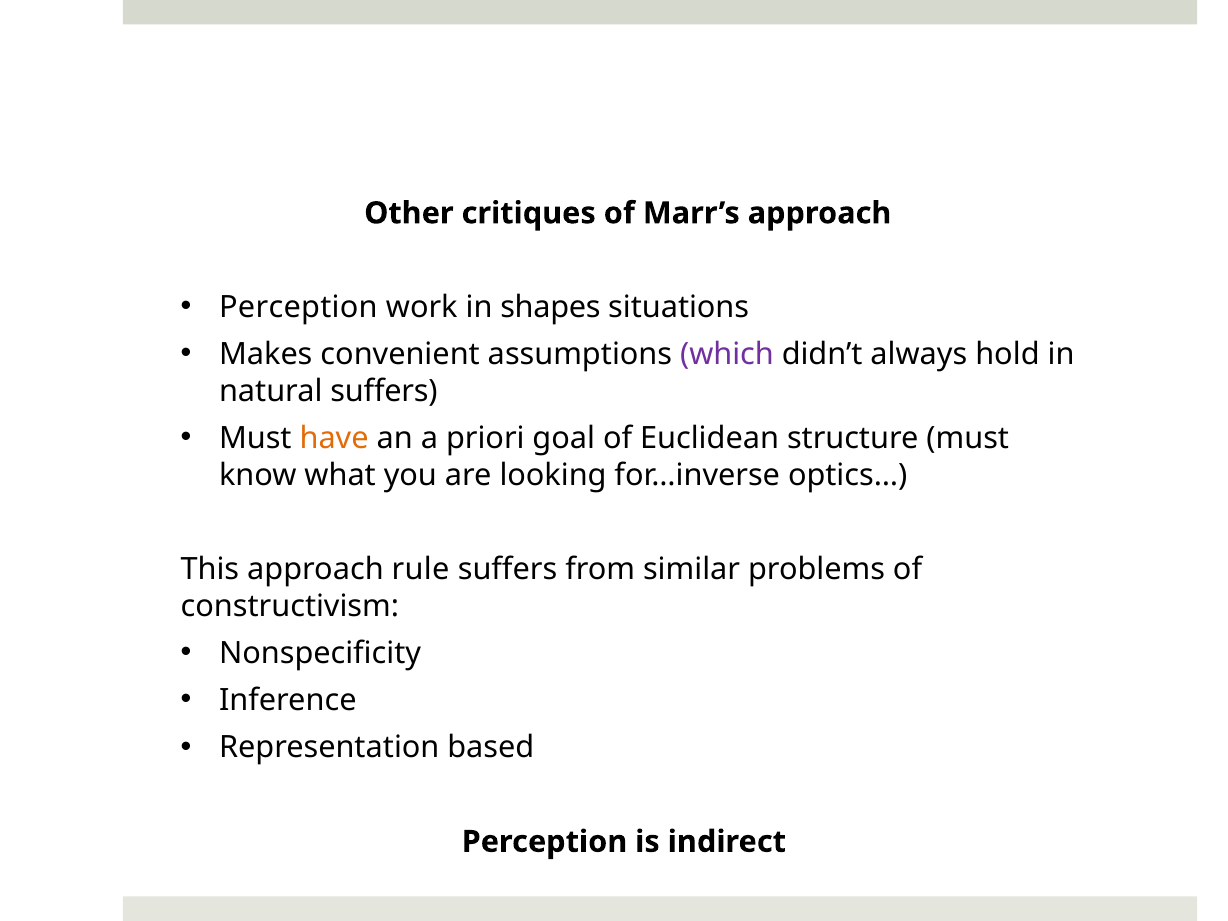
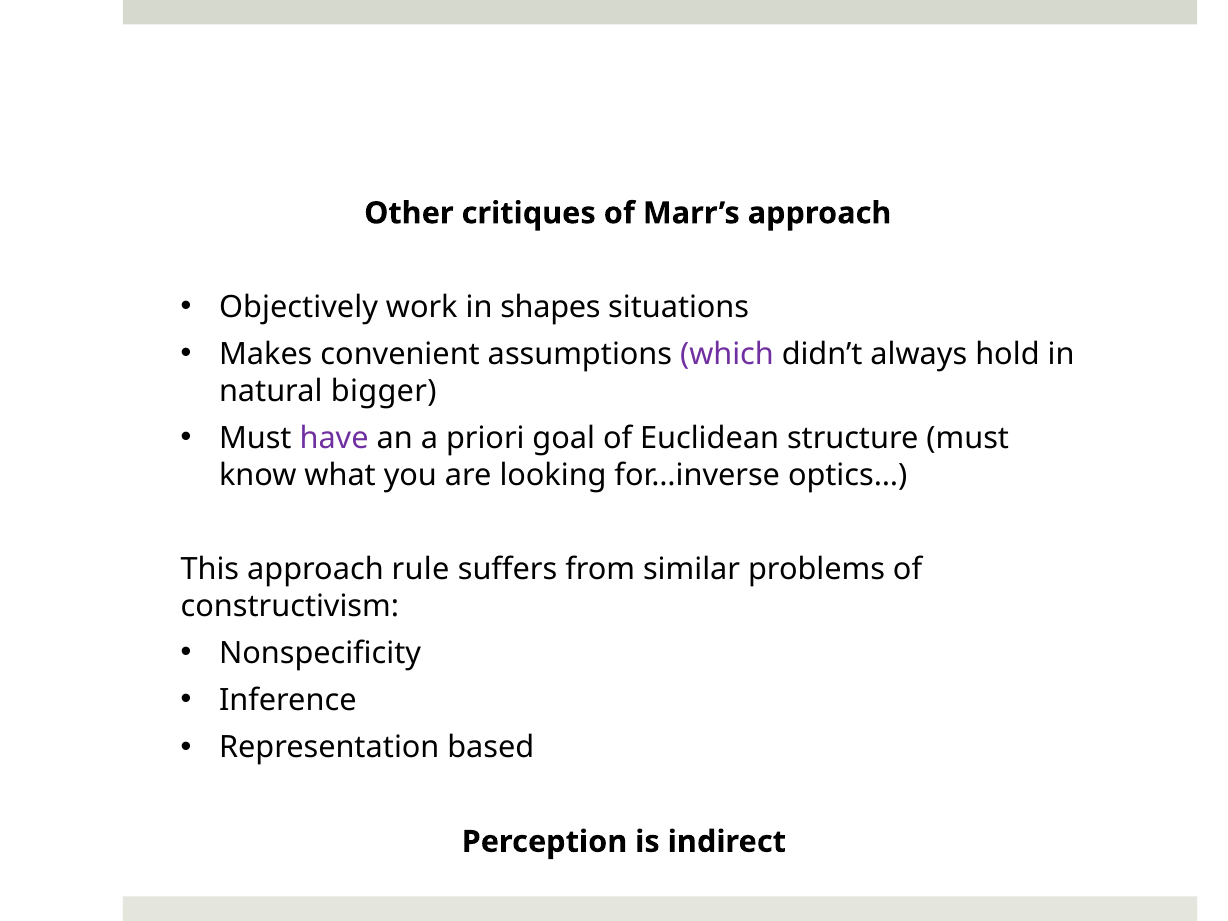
Perception: Perception -> Objectively (299, 307)
natural suffers: suffers -> bigger (384, 391)
have colour: orange -> purple (334, 438)
